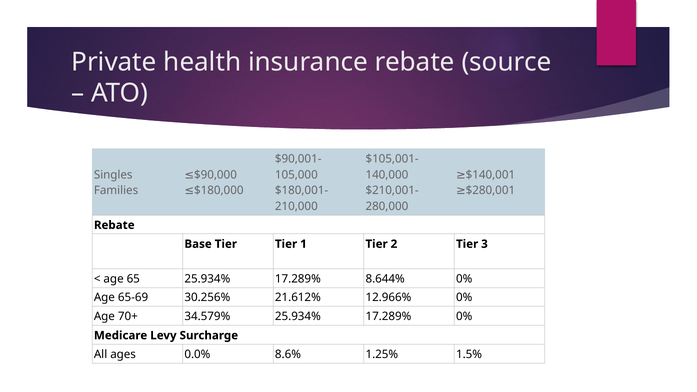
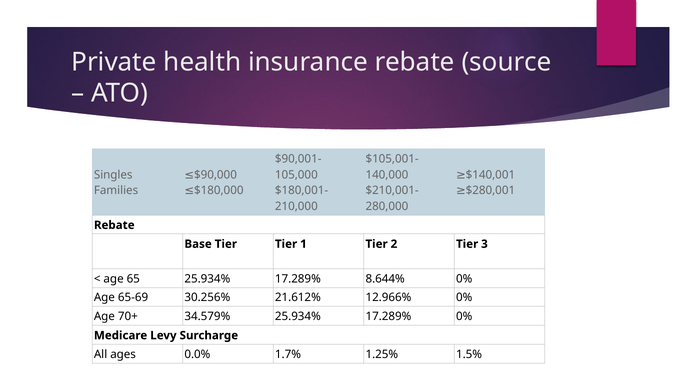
8.6%: 8.6% -> 1.7% (288, 354)
